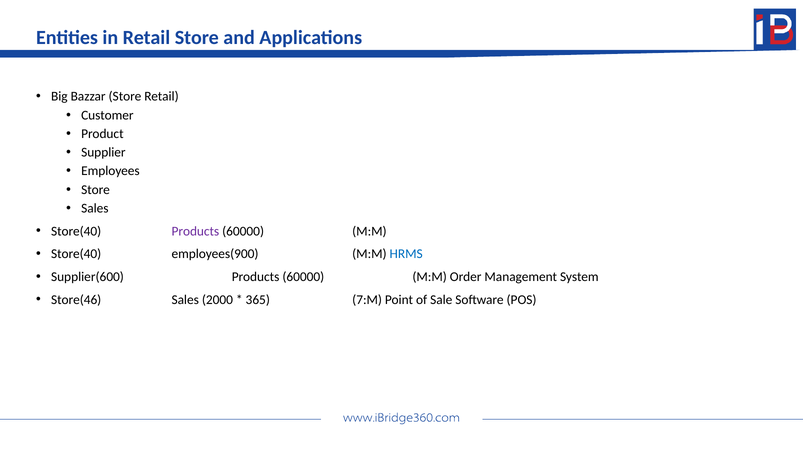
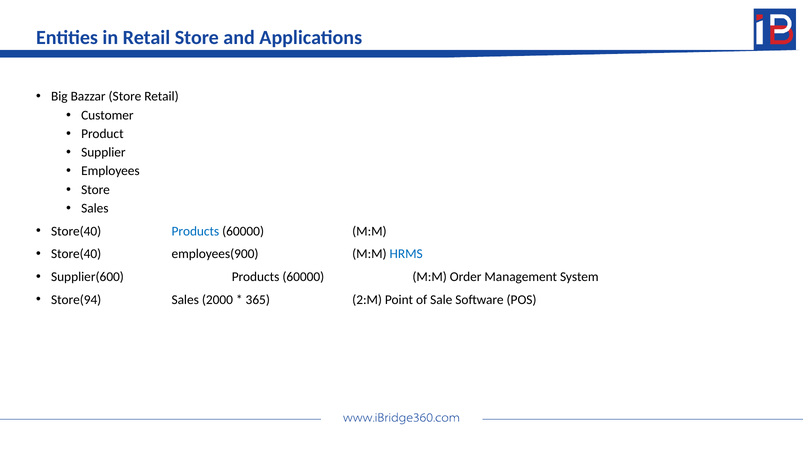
Products colour: purple -> blue (195, 231)
Store(46: Store(46 -> Store(94 (76, 299)
7:M: 7:M -> 2:M (367, 299)
